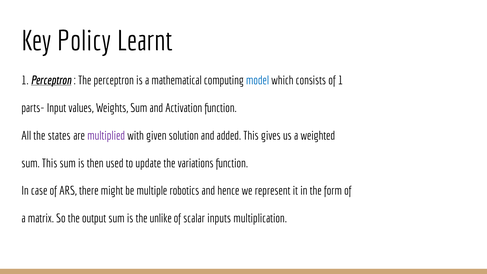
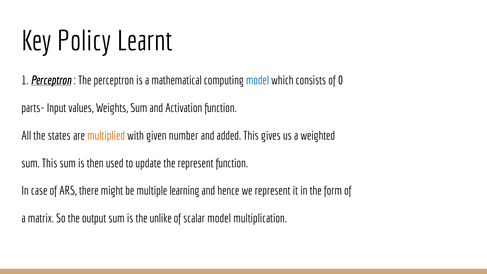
of 1: 1 -> 0 (341, 80)
multiplied colour: purple -> orange (106, 136)
solution: solution -> number (184, 136)
the variations: variations -> represent (196, 163)
robotics: robotics -> learning (184, 191)
scalar inputs: inputs -> model (219, 219)
